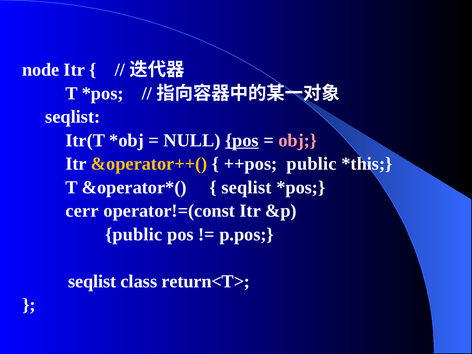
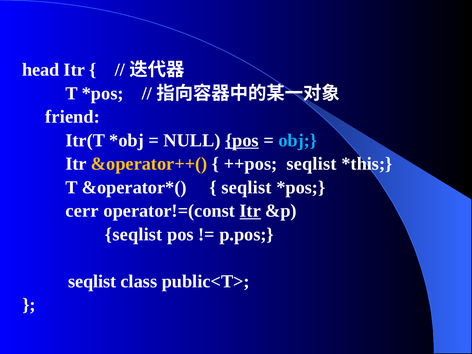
node: node -> head (41, 70)
seqlist: seqlist -> friend (73, 117)
obj colour: pink -> light blue (298, 140)
++pos public: public -> seqlist (312, 164)
Itr underline: none -> present (250, 211)
public: public -> seqlist (134, 234)
return<T>: return<T> -> public<T> (206, 281)
